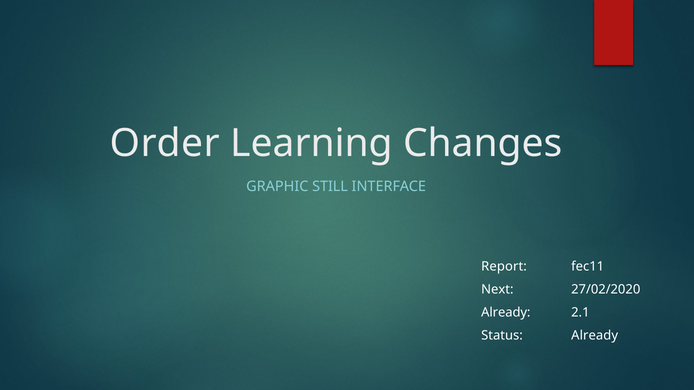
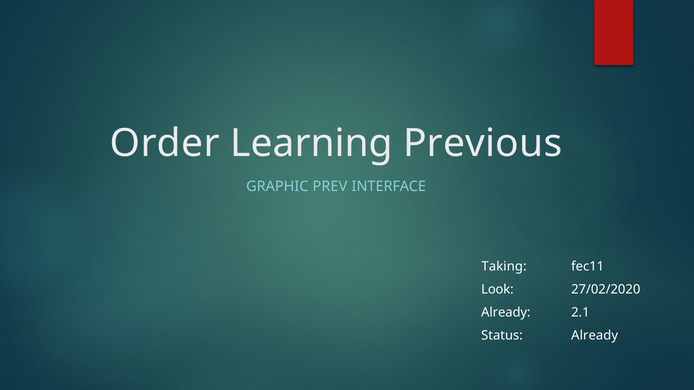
Changes: Changes -> Previous (483, 144)
STILL: STILL -> PREV (330, 187)
Report: Report -> Taking (504, 267)
Next: Next -> Look (497, 290)
